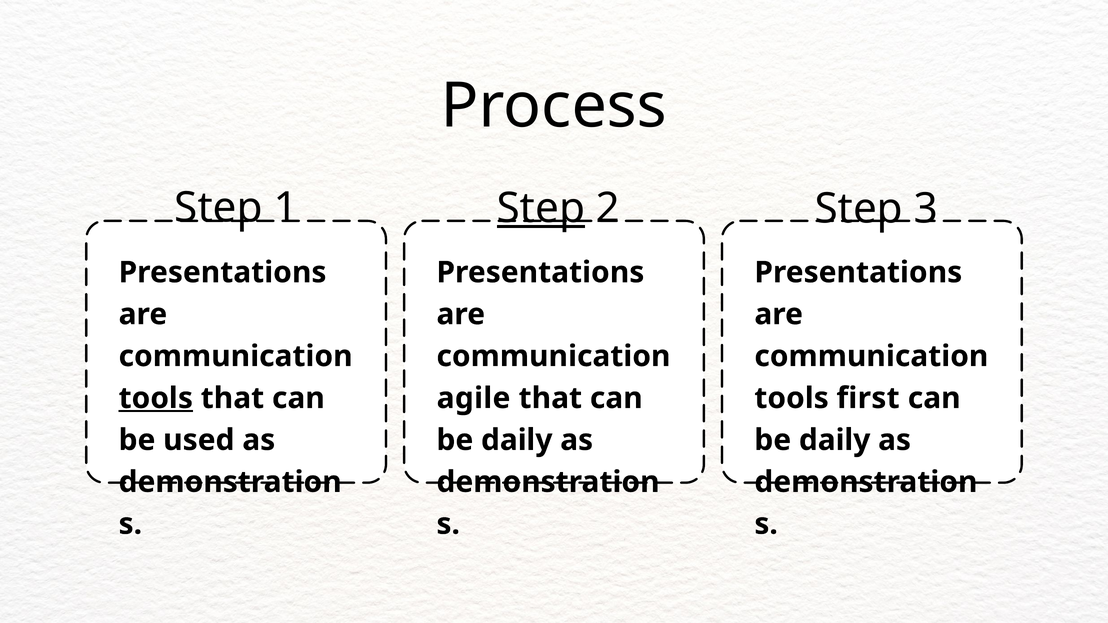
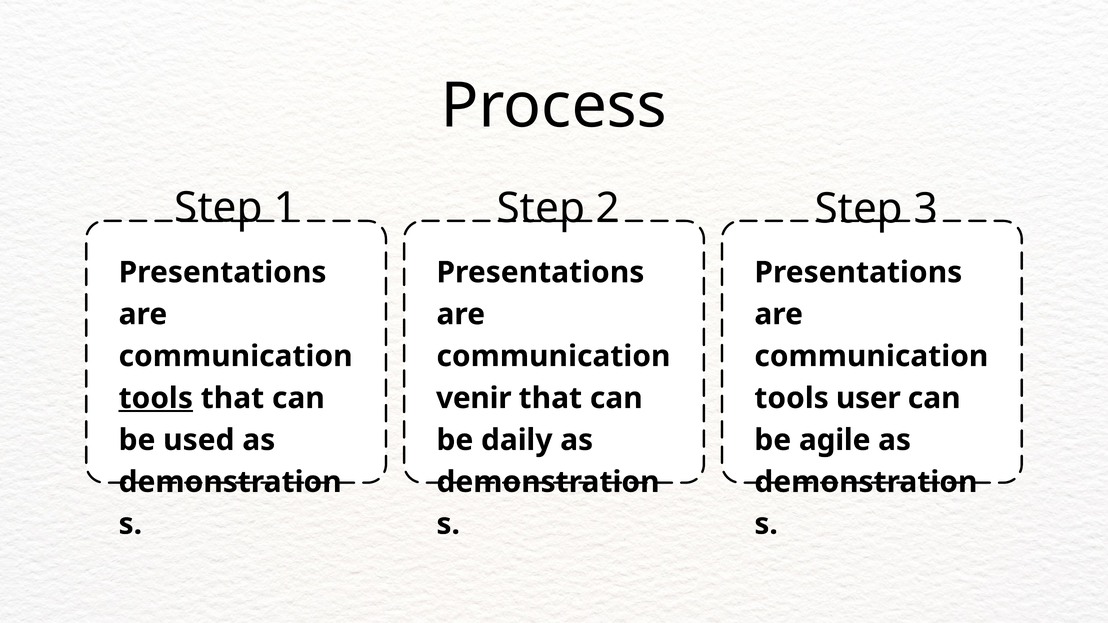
Step underline: present -> none (541, 208)
agile: agile -> venir (474, 398)
first: first -> user (868, 398)
daily: daily -> agile (835, 440)
